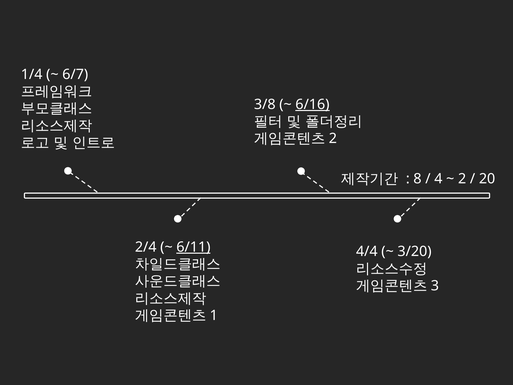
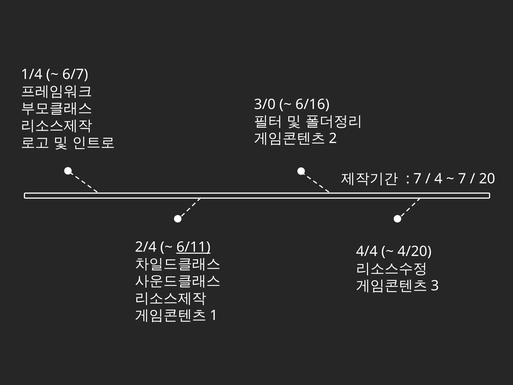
3/8: 3/8 -> 3/0 (265, 104)
6/16 underline: present -> none (312, 104)
8: 8 -> 7 (417, 179)
2: 2 -> 7 (462, 179)
3/20: 3/20 -> 4/20 (415, 251)
